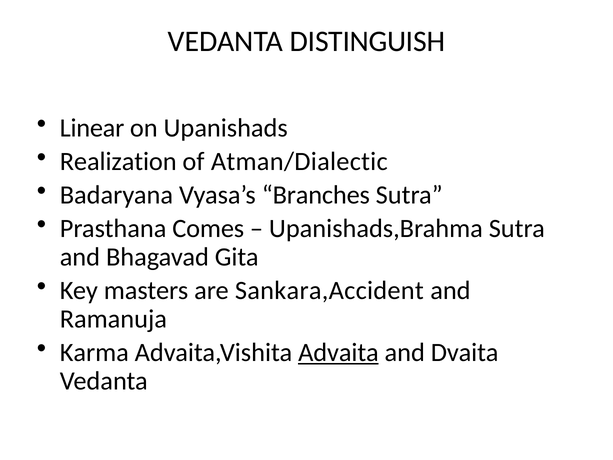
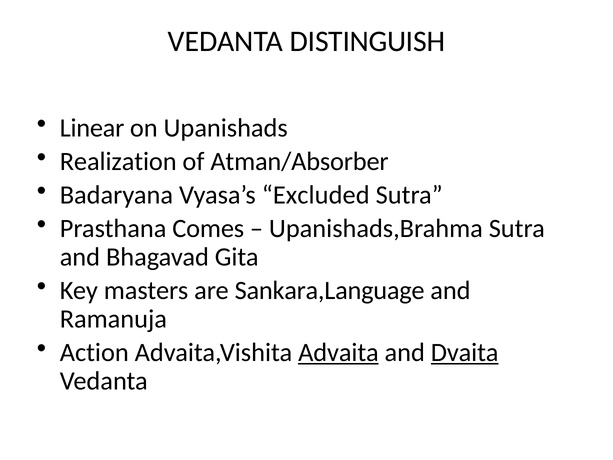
Atman/Dialectic: Atman/Dialectic -> Atman/Absorber (300, 161)
Branches: Branches -> Excluded (316, 195)
Sankara,Accident: Sankara,Accident -> Sankara,Language (330, 290)
Karma: Karma -> Action (94, 352)
Dvaita underline: none -> present (465, 352)
